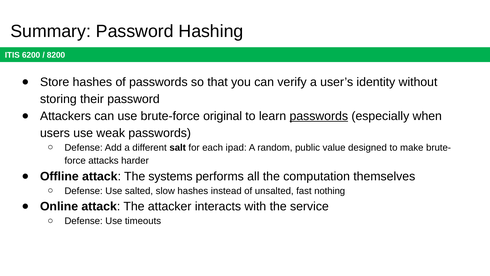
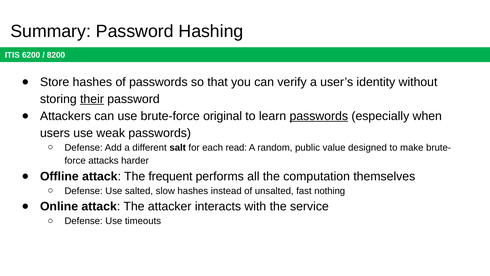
their underline: none -> present (92, 99)
ipad: ipad -> read (236, 147)
systems: systems -> frequent (170, 176)
